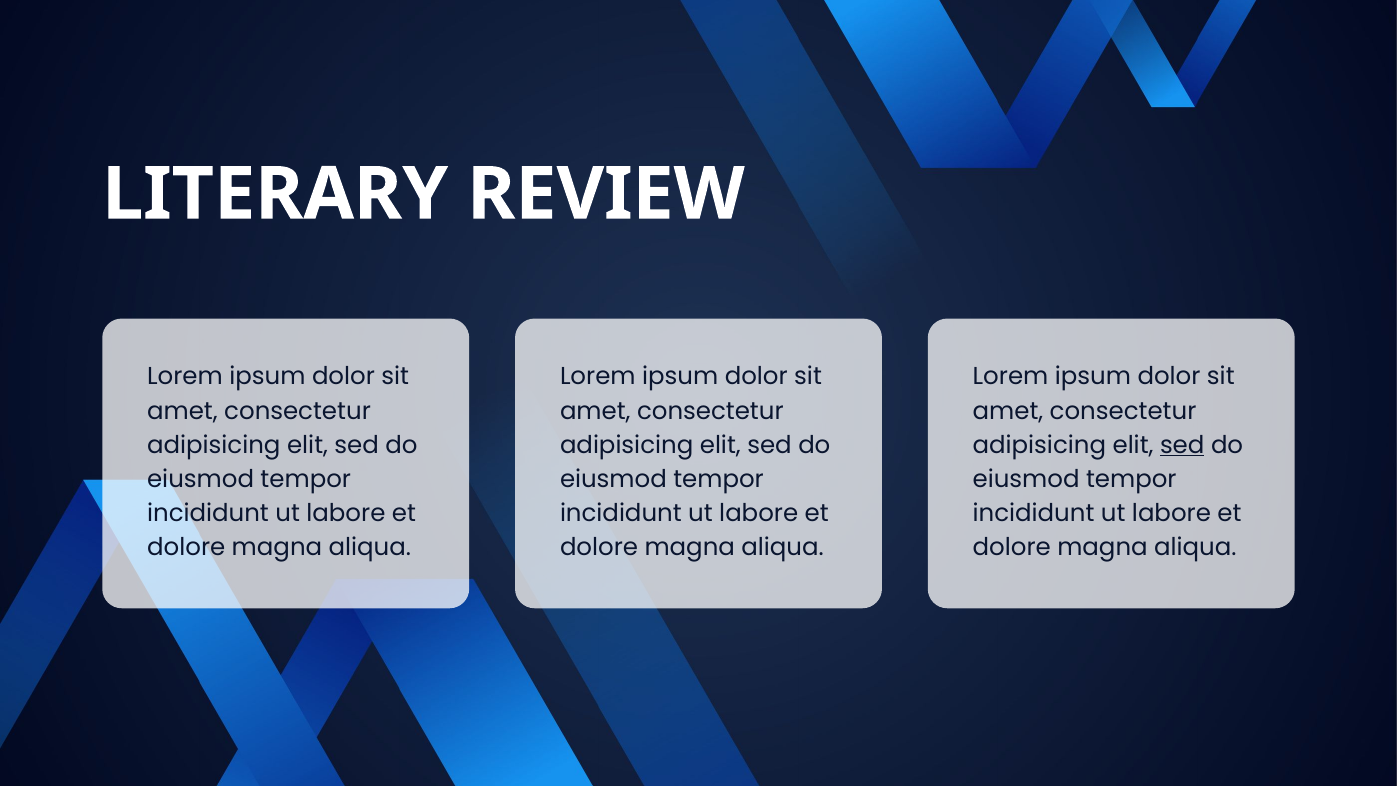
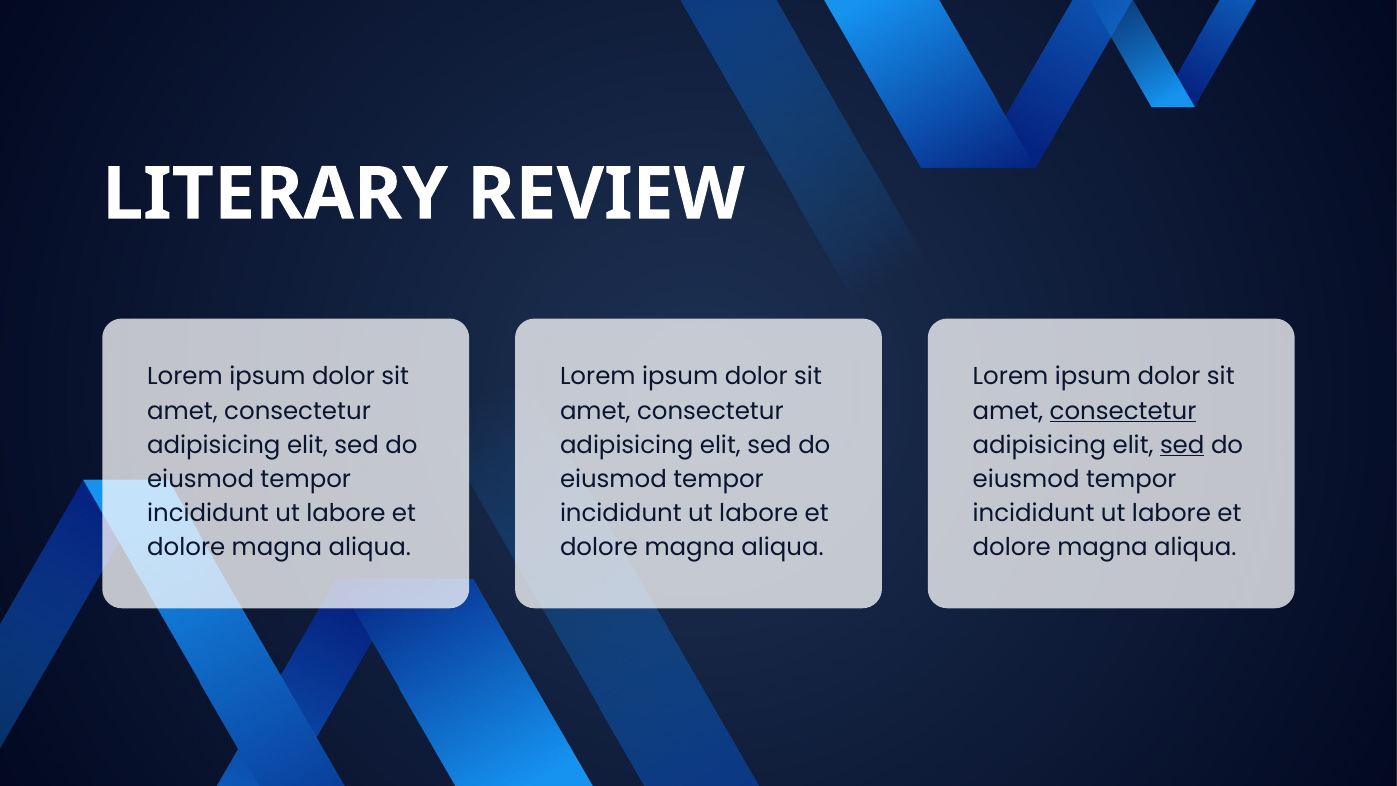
consectetur underline: none -> present (1123, 411)
